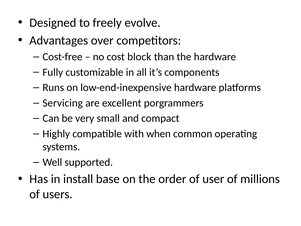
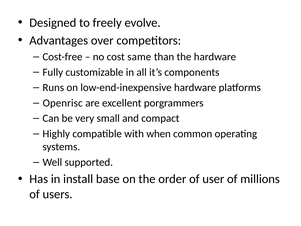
block: block -> same (139, 57)
Servicing: Servicing -> Openrisc (63, 103)
